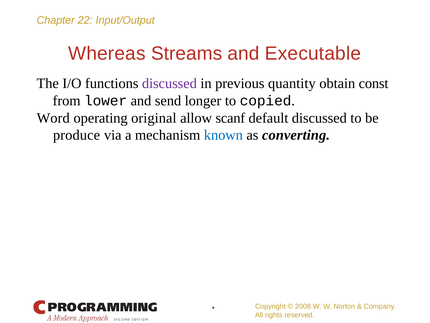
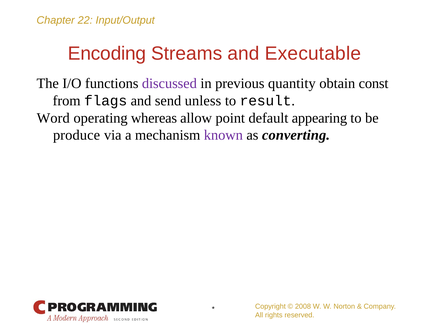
Whereas: Whereas -> Encoding (107, 53)
lower: lower -> flags (106, 101)
longer: longer -> unless (203, 101)
copied: copied -> result (266, 101)
original: original -> whereas (154, 118)
scanf: scanf -> point (230, 118)
default discussed: discussed -> appearing (319, 118)
known colour: blue -> purple (223, 135)
